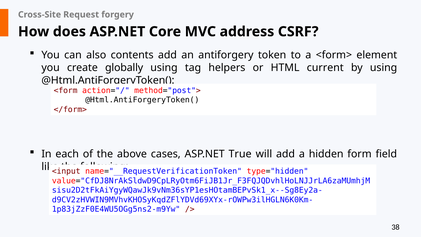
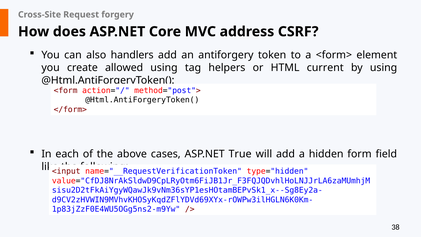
contents: contents -> handlers (132, 55)
globally: globally -> allowed (124, 68)
